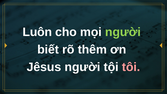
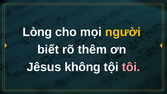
Luôn: Luôn -> Lòng (37, 32)
người colour: light green -> yellow (123, 32)
Jêsus người: người -> không (83, 67)
